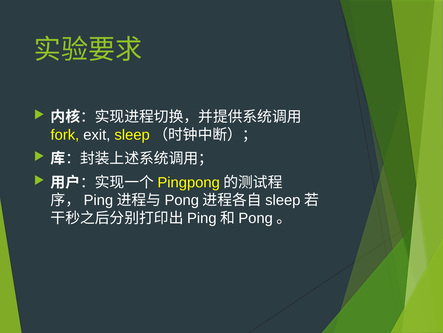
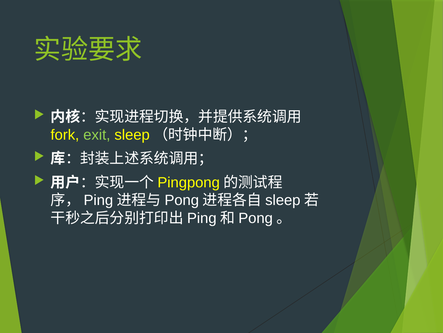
exit colour: white -> light green (97, 135)
